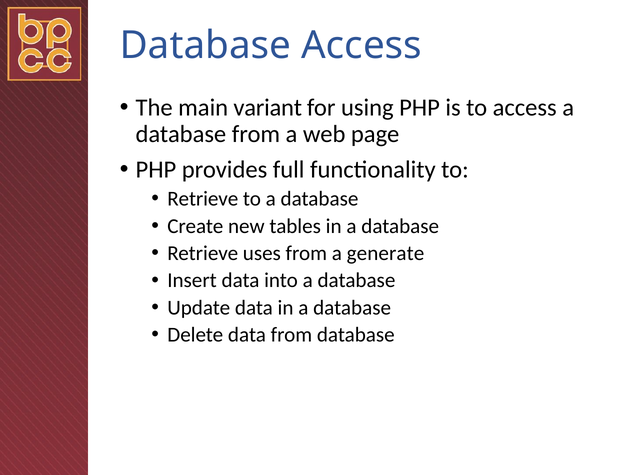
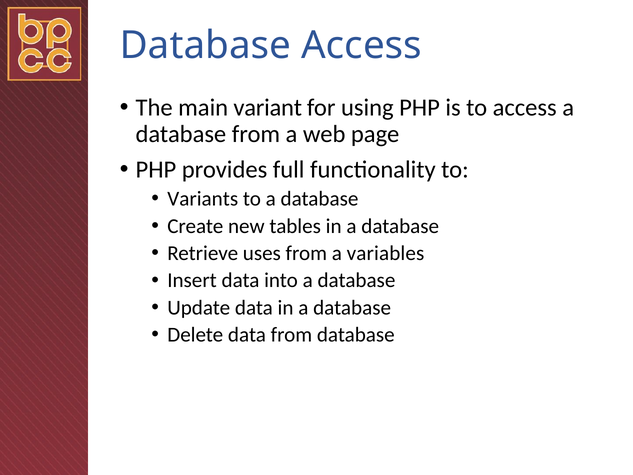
Retrieve: Retrieve -> Variants (203, 199)
generate: generate -> variables (385, 253)
